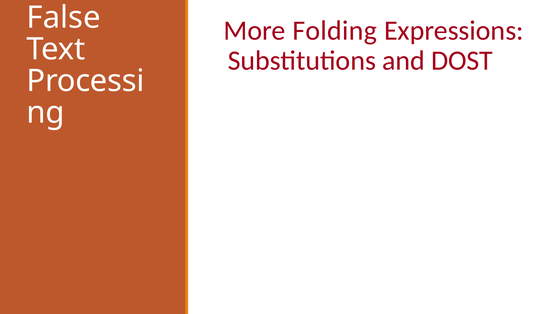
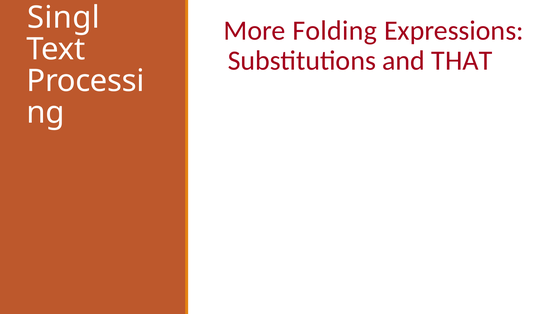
False: False -> Singl (63, 18)
DOST: DOST -> THAT (462, 61)
